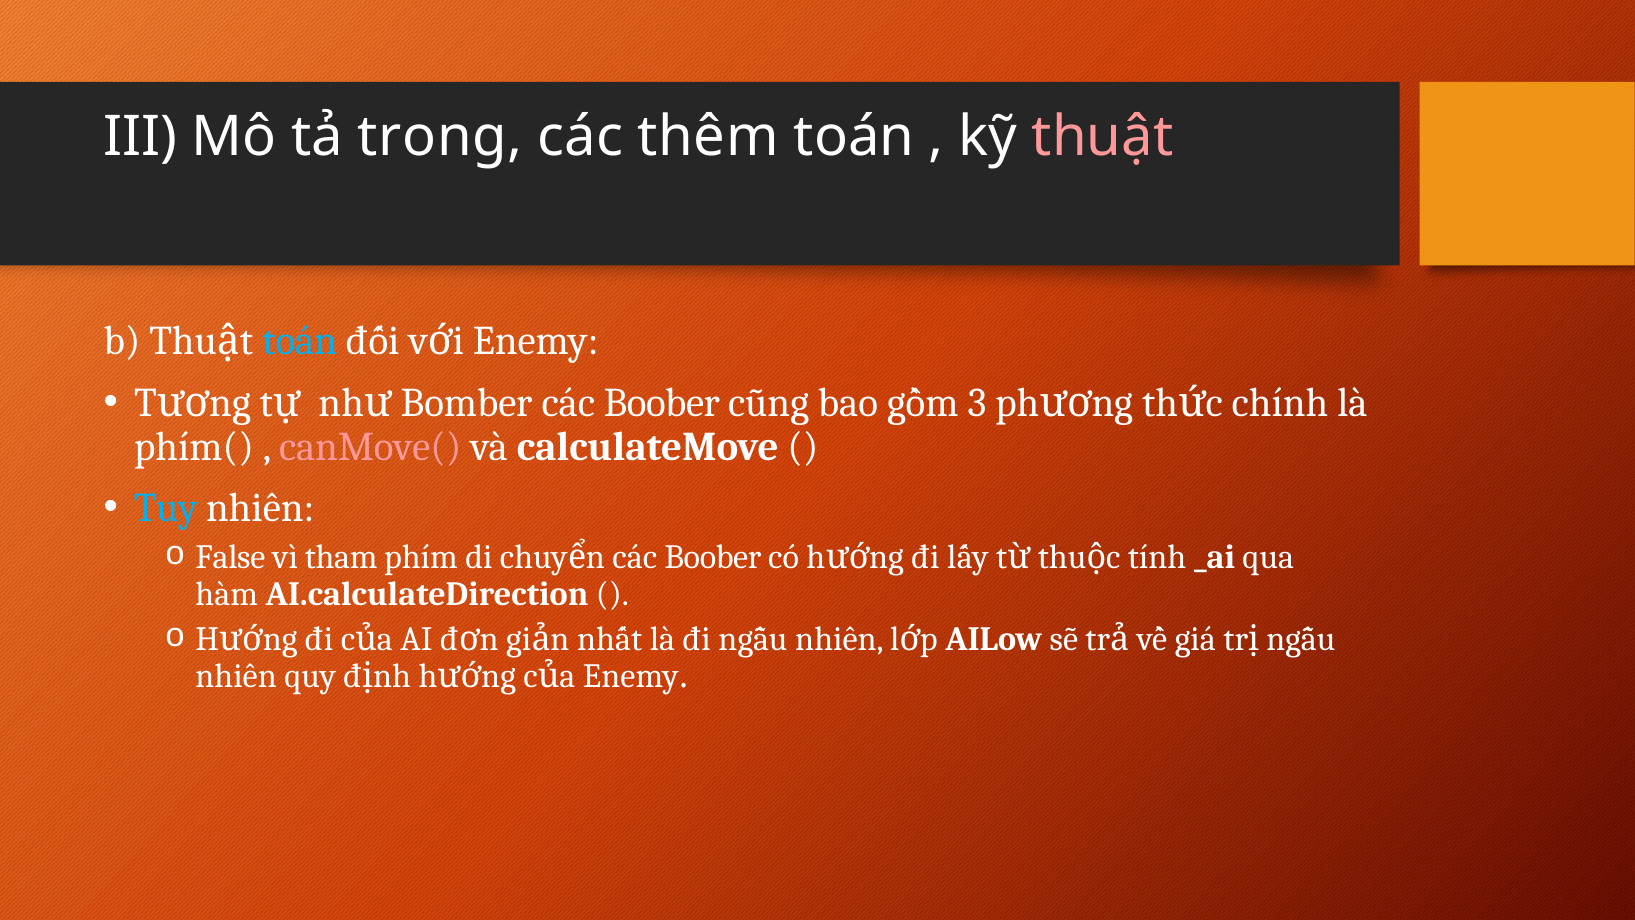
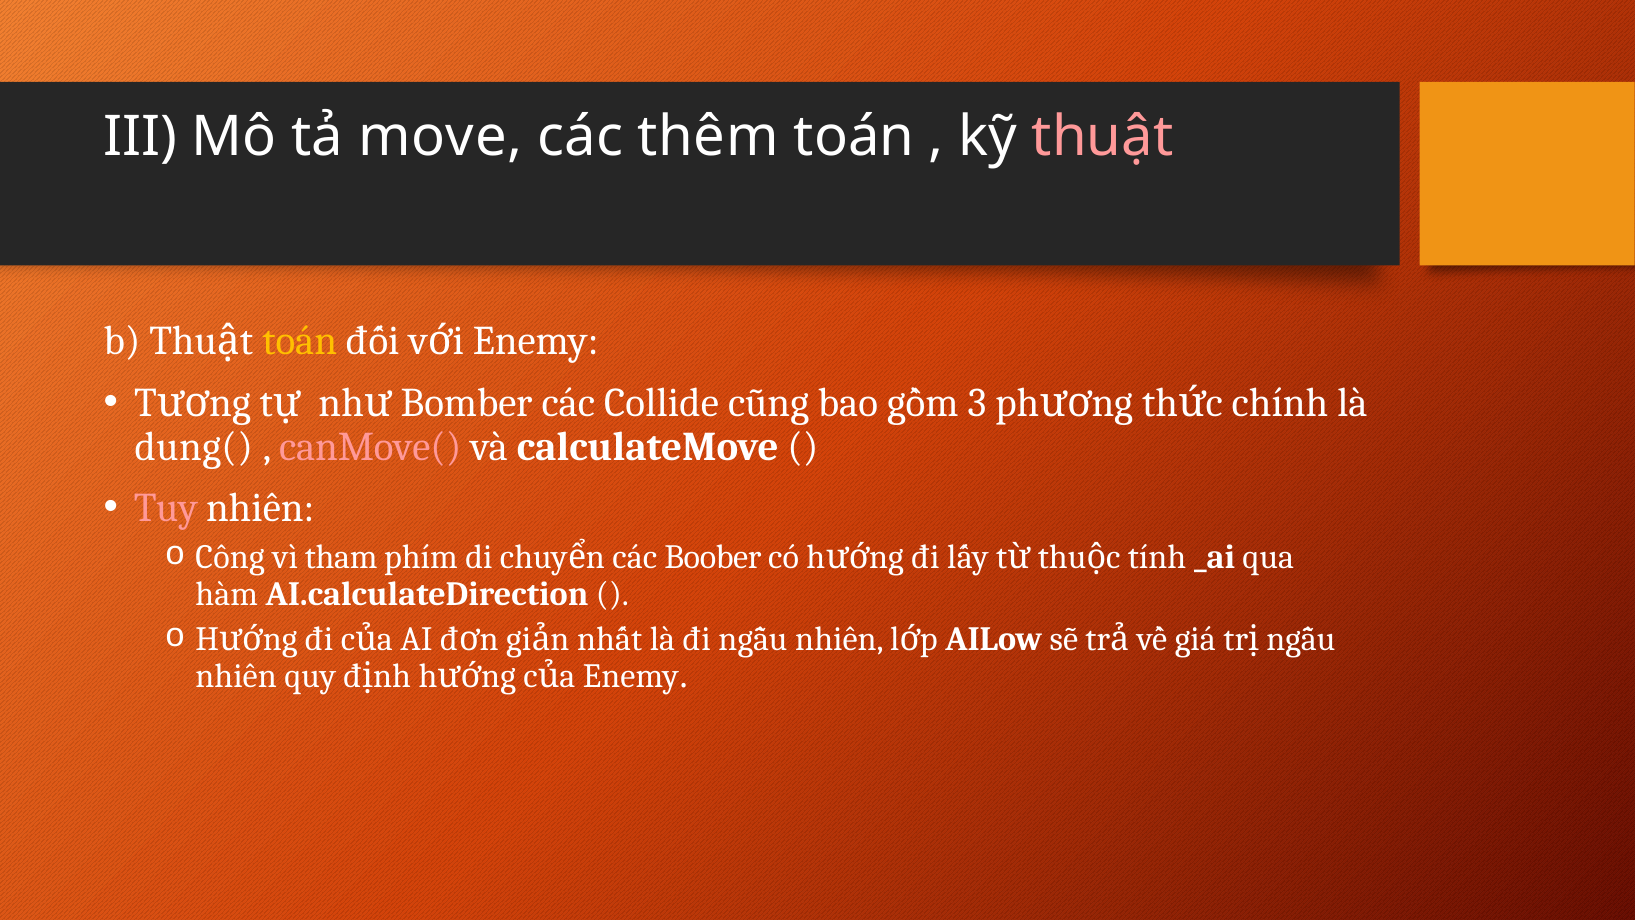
trong: trong -> move (440, 137)
toán colour: light blue -> yellow (300, 341)
Bomber các Boober: Boober -> Collide (661, 403)
phím(: phím( -> dung( (194, 447)
Tuy colour: light blue -> pink (166, 508)
False: False -> Công (230, 557)
